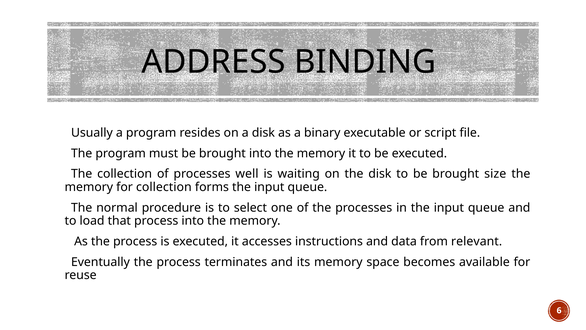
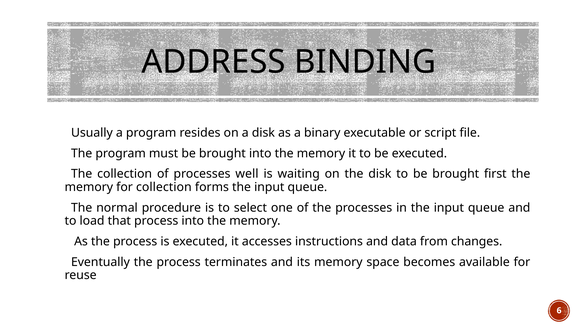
size: size -> first (495, 174)
relevant: relevant -> changes (477, 241)
